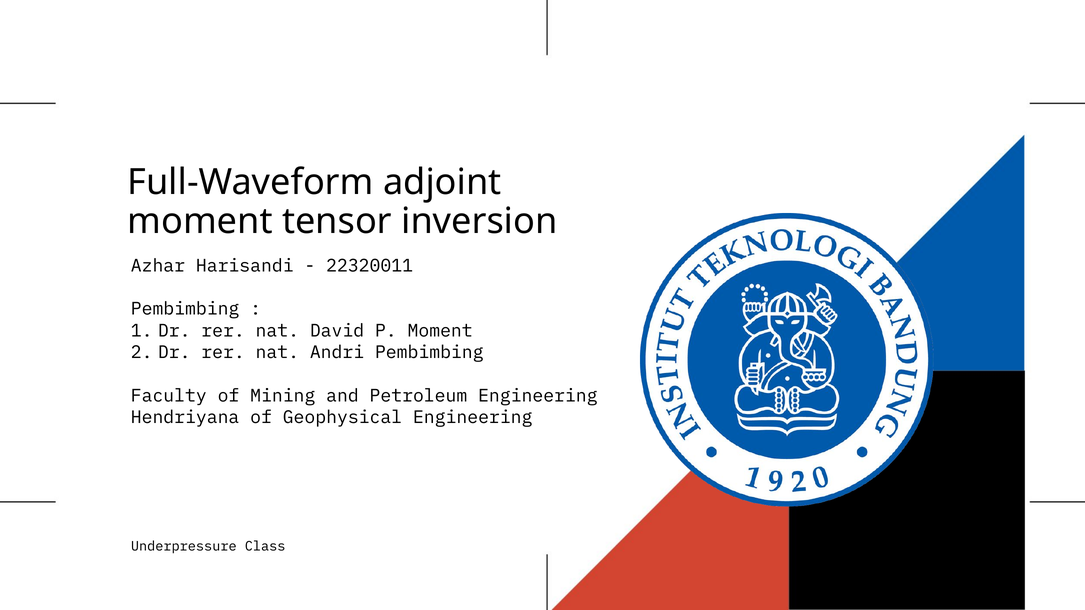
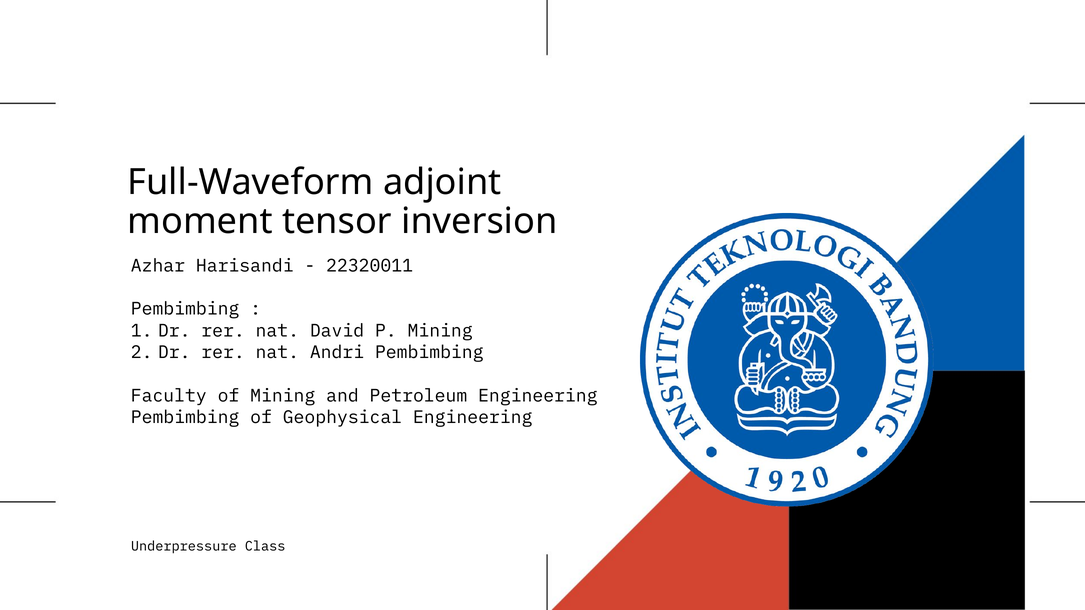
P Moment: Moment -> Mining (440, 331)
Hendriyana: Hendriyana -> Pembimbing (185, 418)
